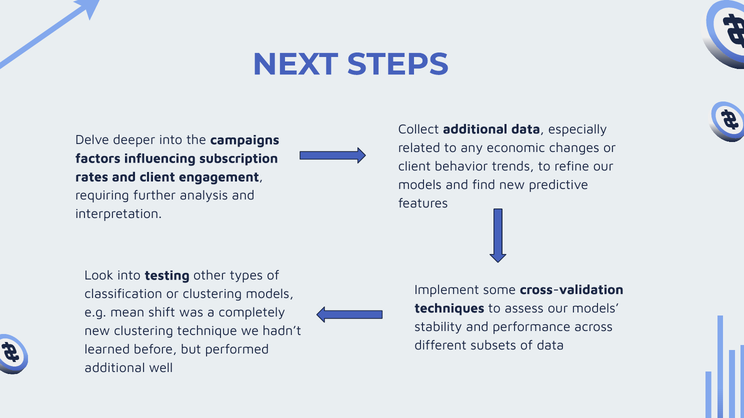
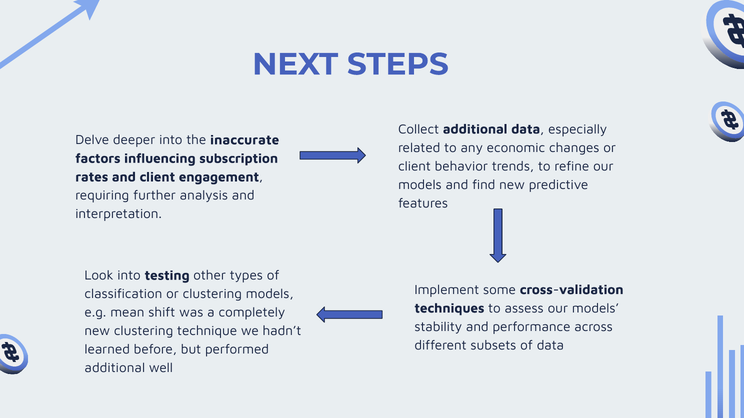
campaigns: campaigns -> inaccurate (245, 140)
